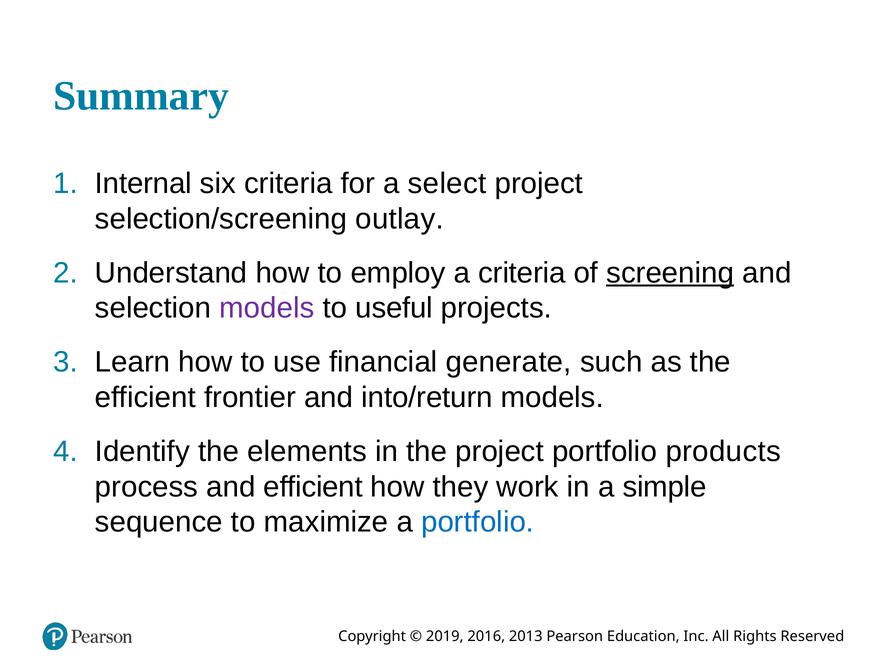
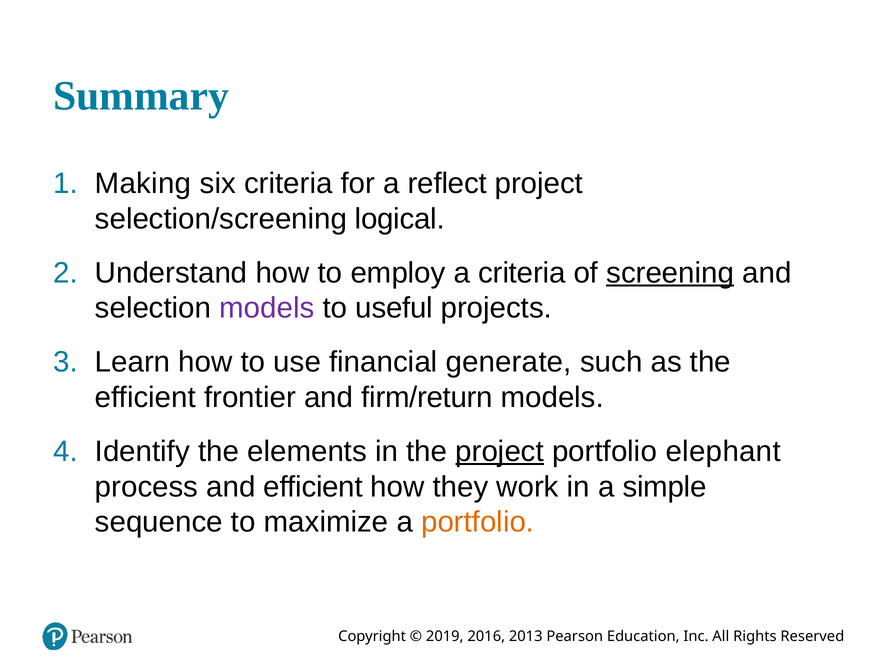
Internal: Internal -> Making (143, 183)
select: select -> reflect (447, 183)
outlay: outlay -> logical (400, 219)
into/return: into/return -> firm/return (427, 397)
project underline: none -> present (500, 451)
products: products -> elephant (723, 451)
portfolio colour: blue -> orange (478, 522)
